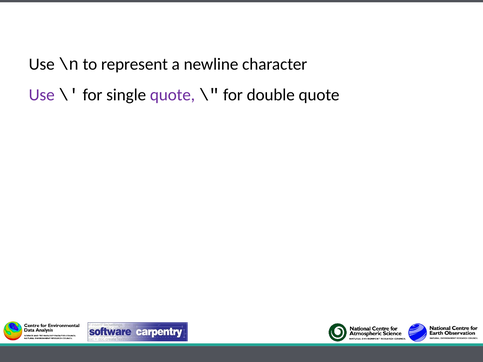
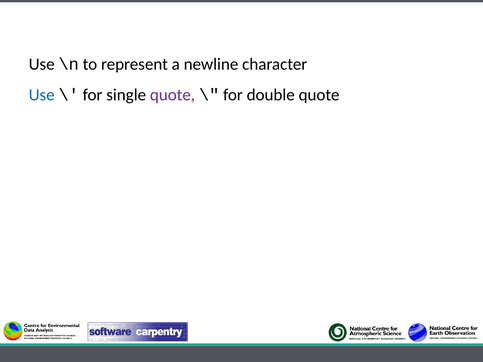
Use colour: purple -> blue (42, 95)
